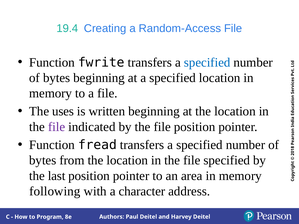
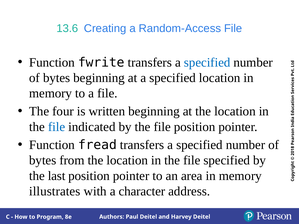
19.4: 19.4 -> 13.6 (67, 28)
uses: uses -> four (63, 111)
file colour: purple -> blue (57, 127)
following: following -> illustrates (55, 191)
